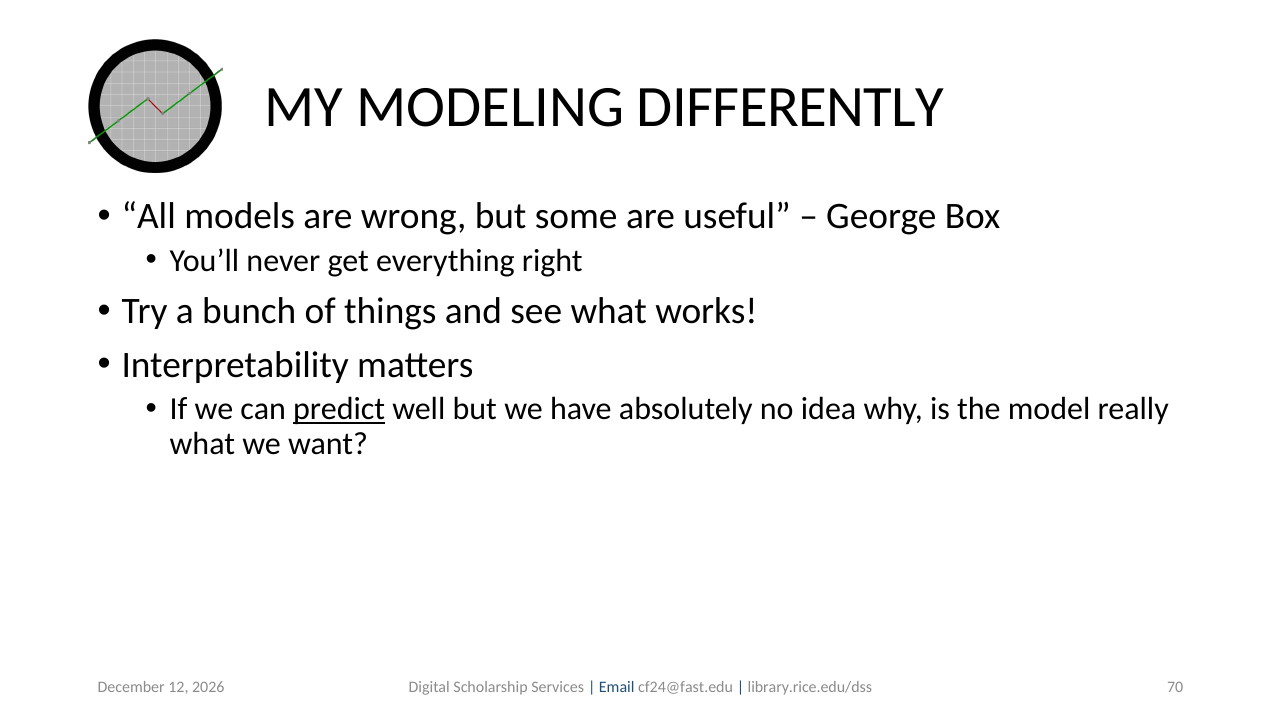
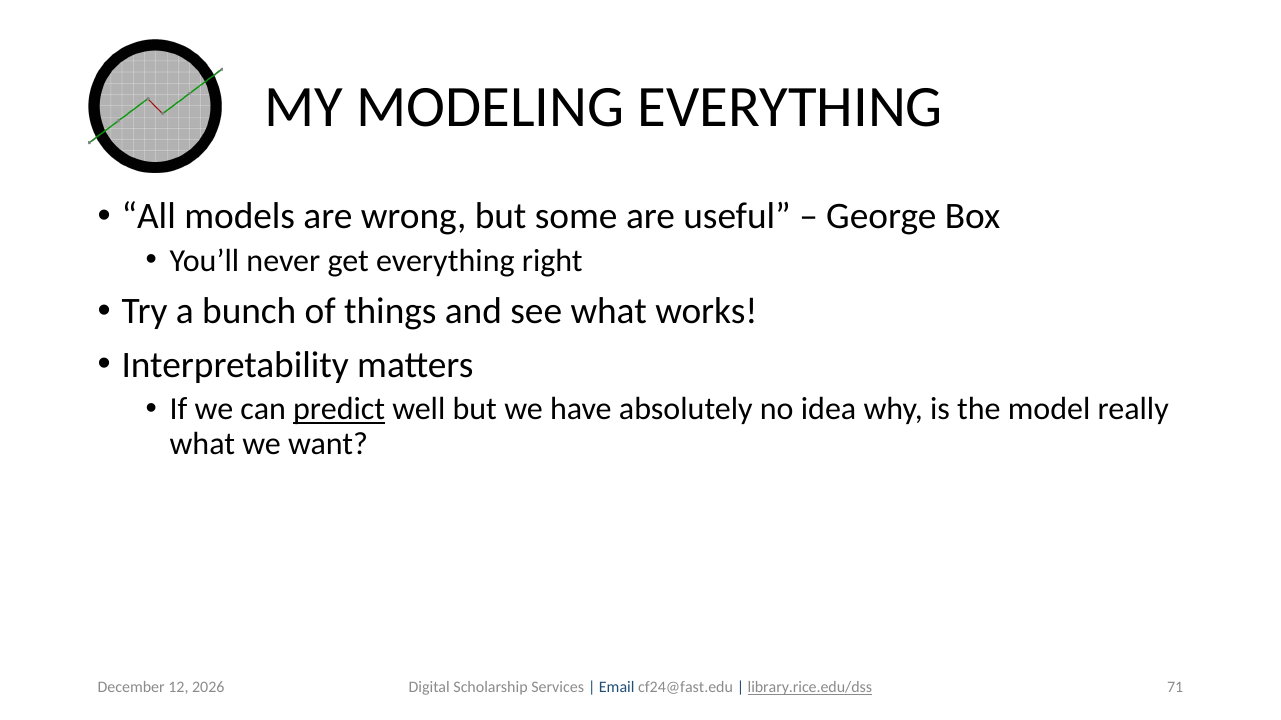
MODELING DIFFERENTLY: DIFFERENTLY -> EVERYTHING (790, 108)
70: 70 -> 71 (1175, 688)
library.rice.edu/dss underline: none -> present (810, 688)
